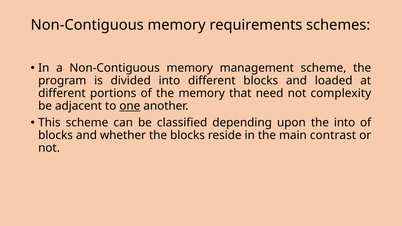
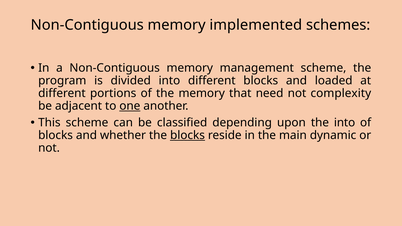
requirements: requirements -> implemented (256, 25)
blocks underline: none -> present (188, 135)
contrast: contrast -> dynamic (333, 135)
